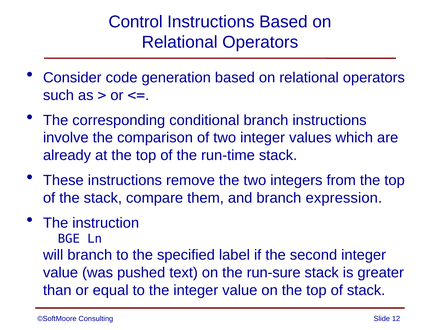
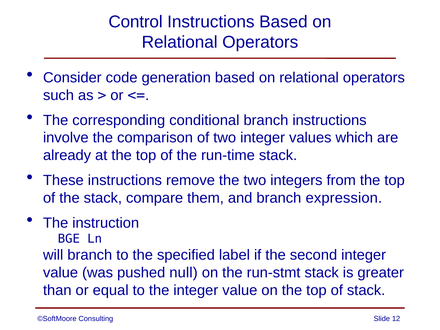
text: text -> null (184, 273)
run-sure: run-sure -> run-stmt (274, 273)
